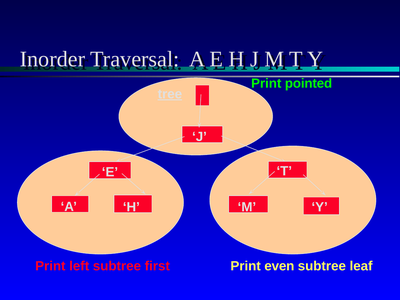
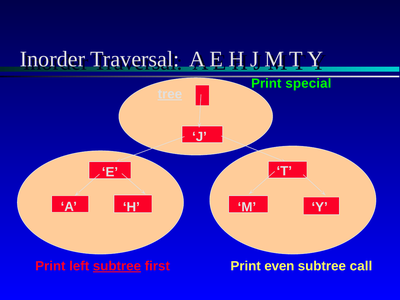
pointed: pointed -> special (308, 83)
subtree underline: none -> present (117, 266)
leaf: leaf -> call (361, 266)
